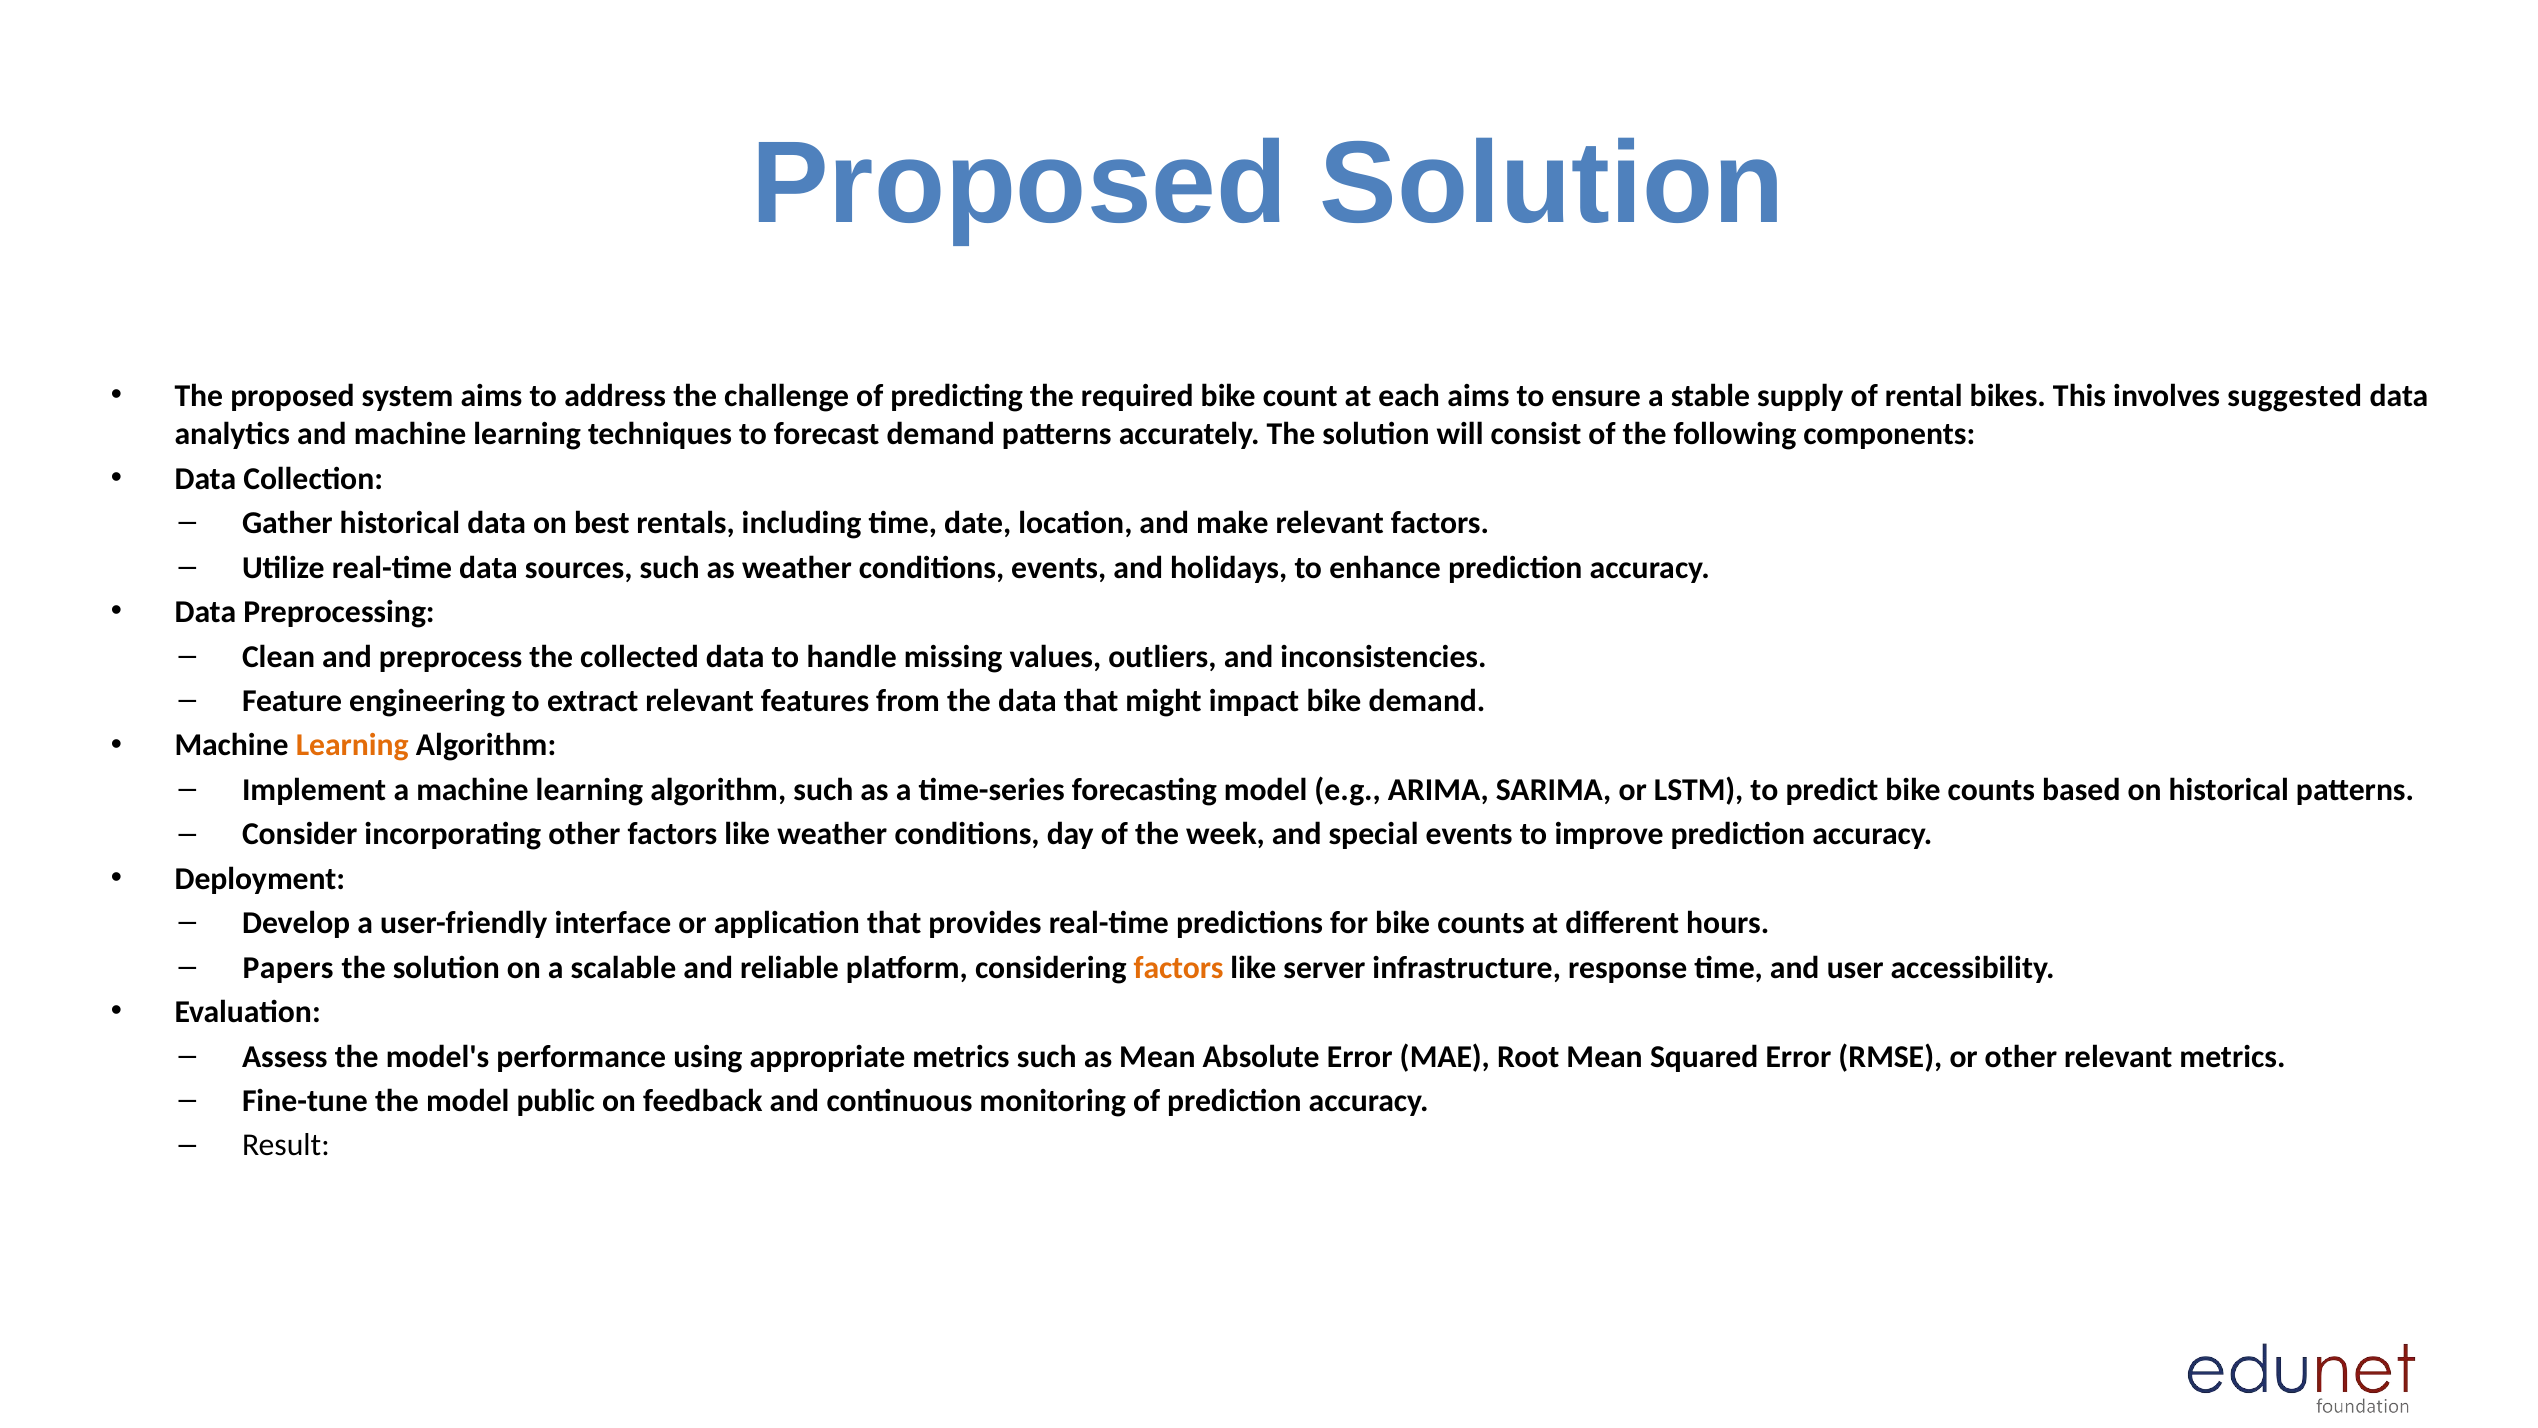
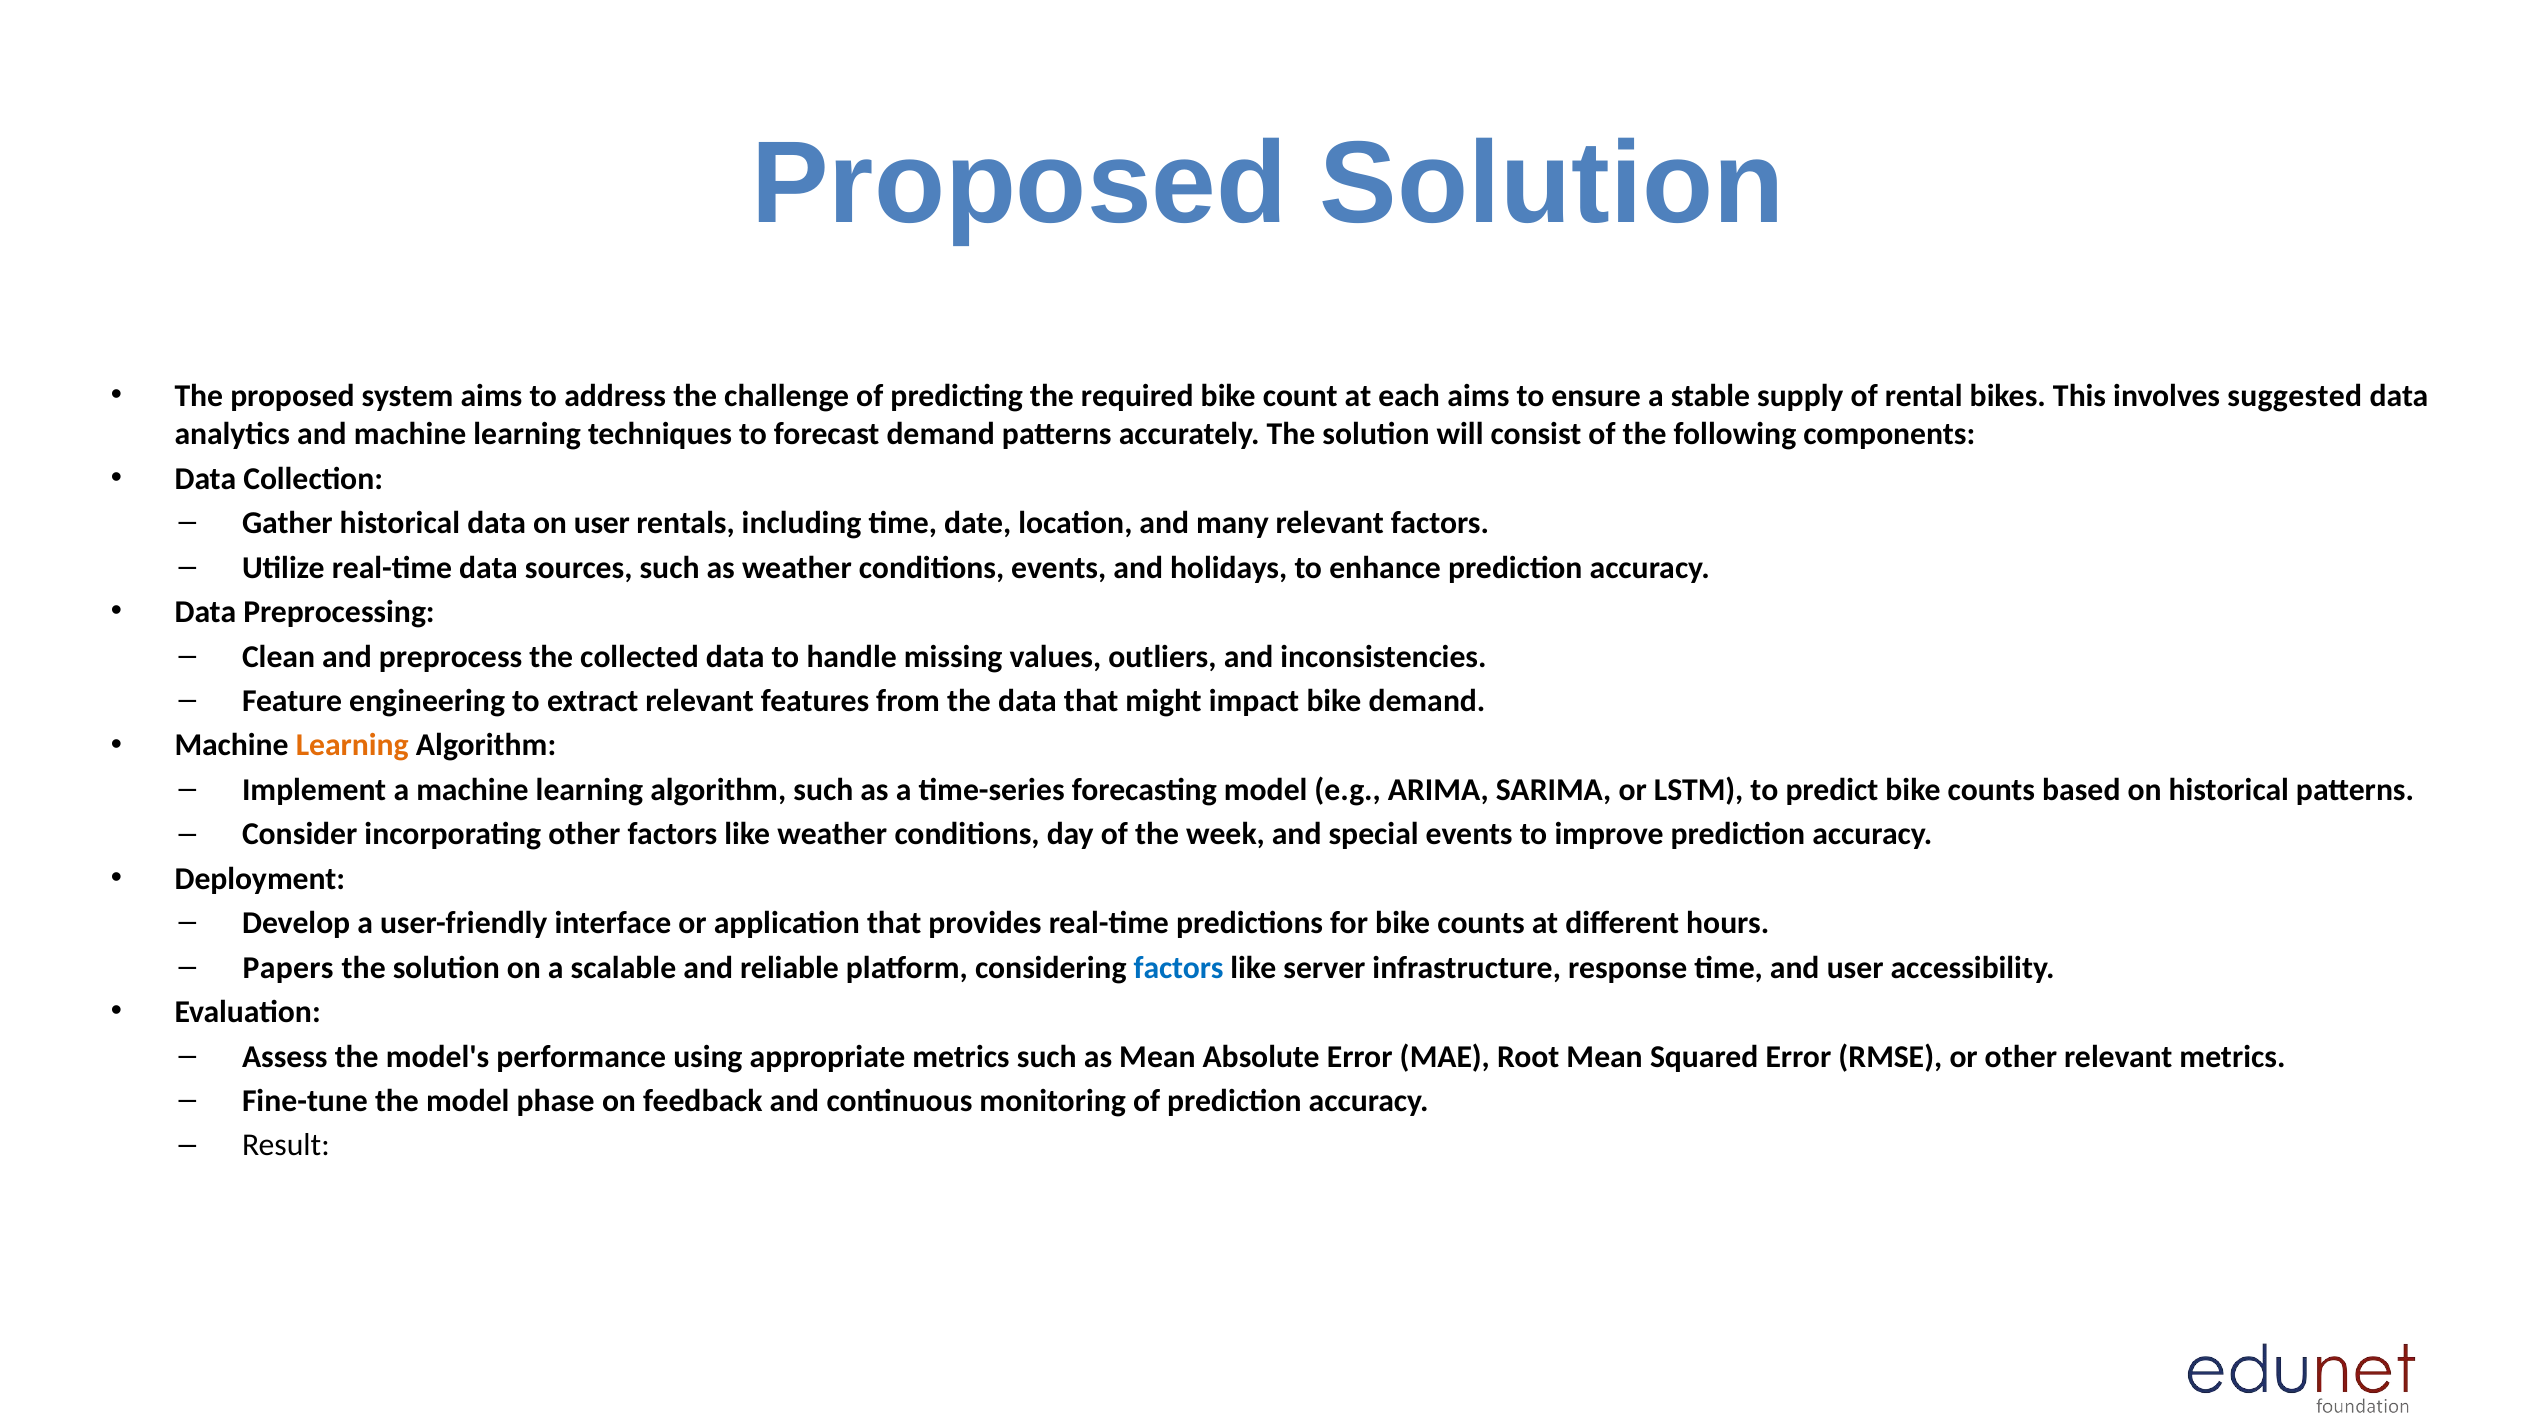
on best: best -> user (602, 523)
make: make -> many (1232, 523)
factors colour: orange -> blue (1179, 967)
public: public -> phase (556, 1101)
